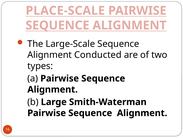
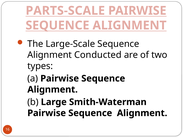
PLACE-SCALE: PLACE-SCALE -> PARTS-SCALE (65, 11)
